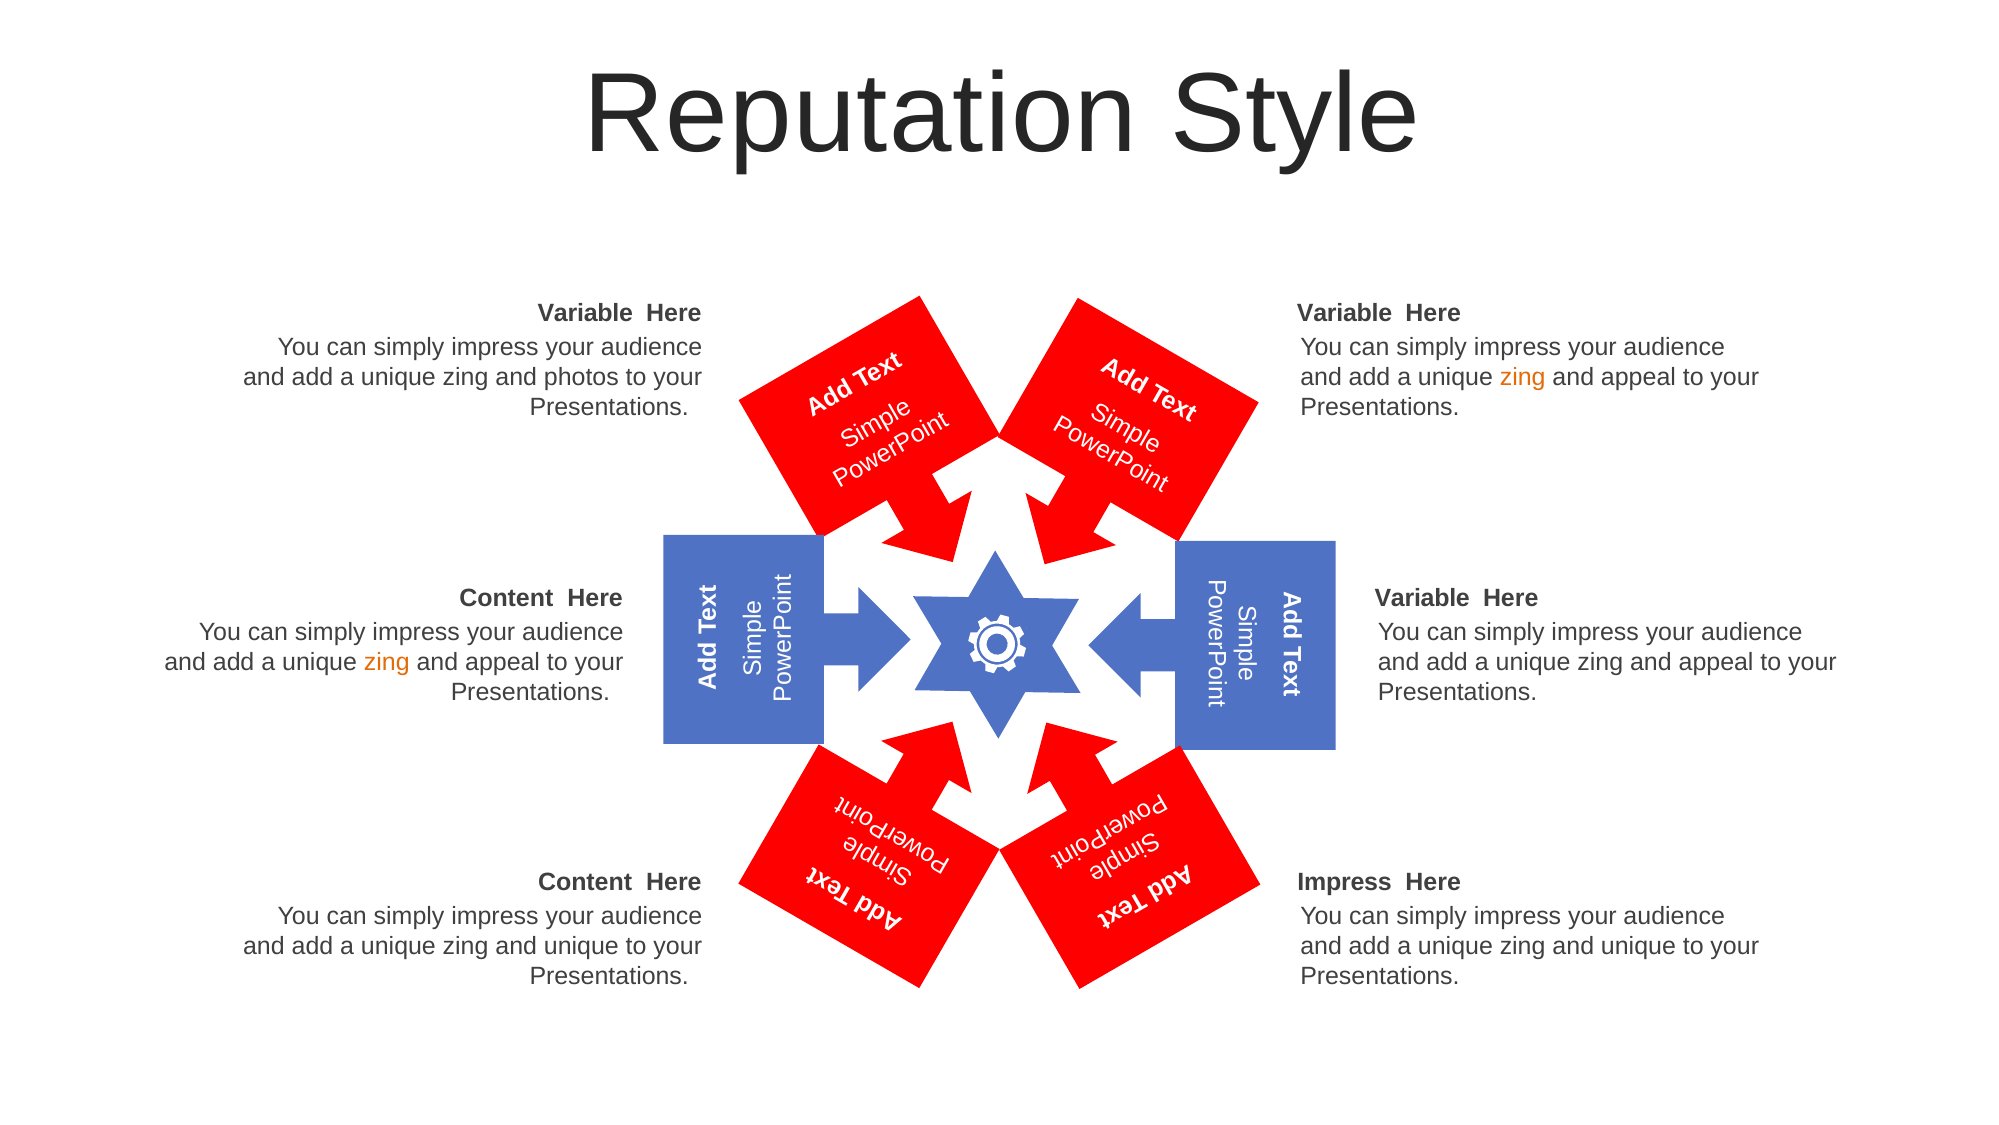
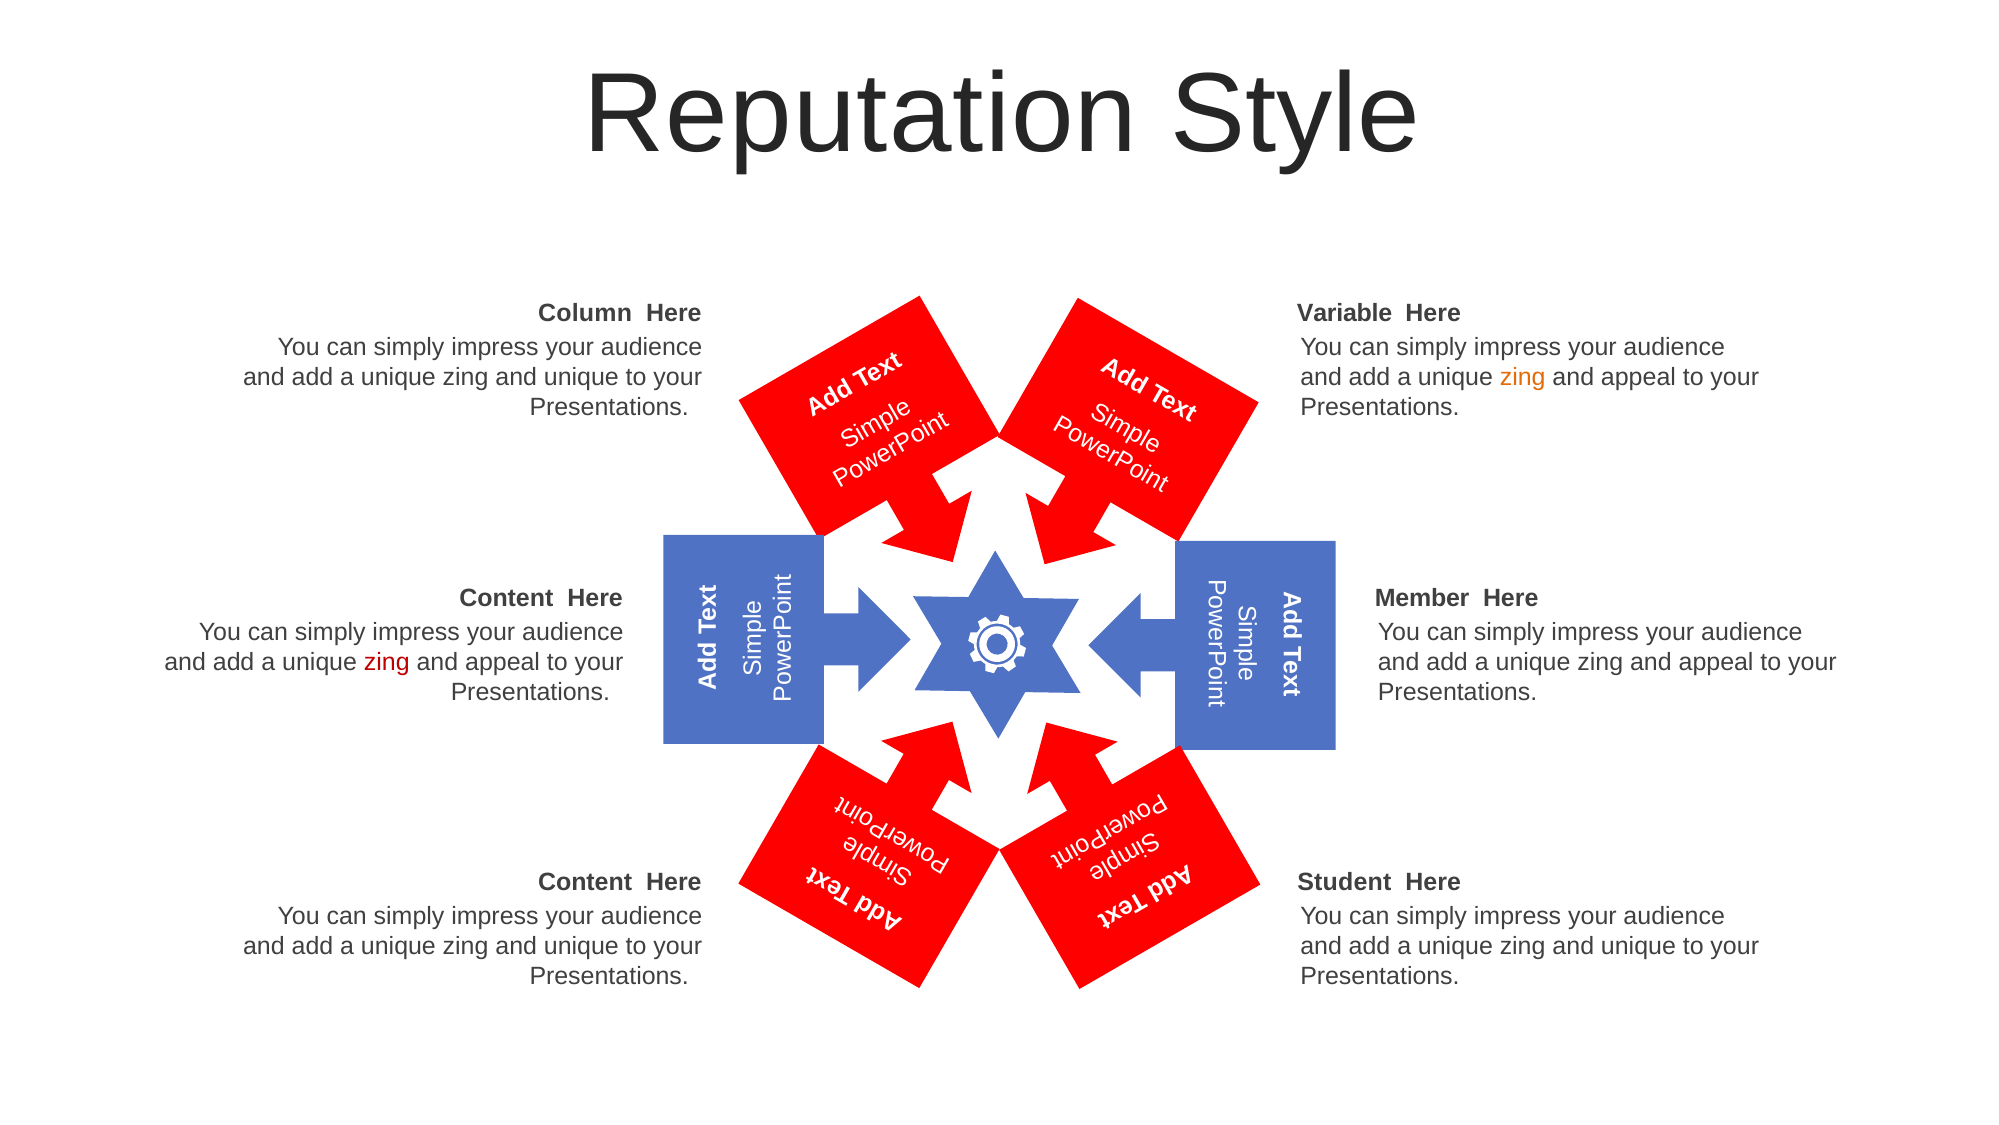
Variable: Variable -> Column (585, 313)
photos: photos -> unique (581, 377)
Variable: Variable -> Member (1422, 598)
zing colour: orange -> red (387, 662)
Impress: Impress -> Student (1344, 882)
